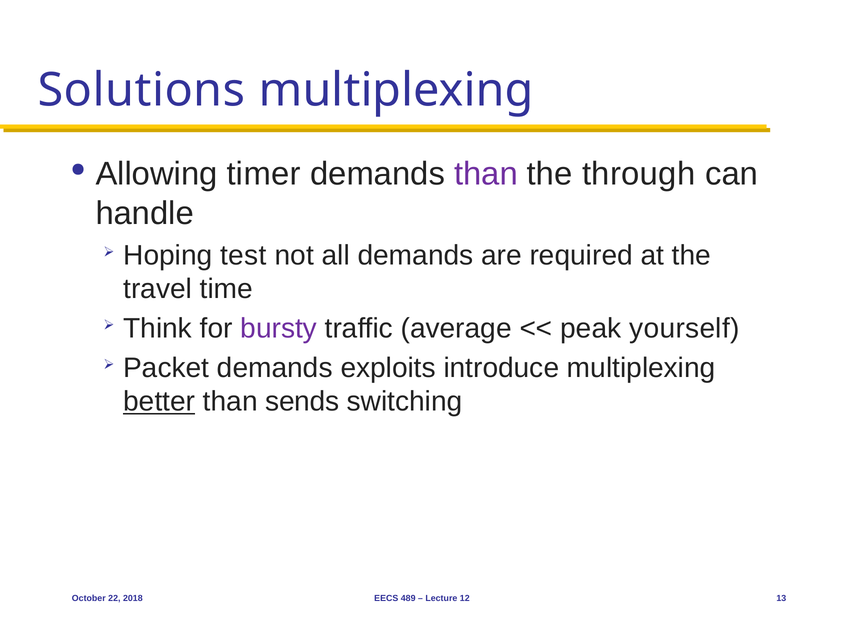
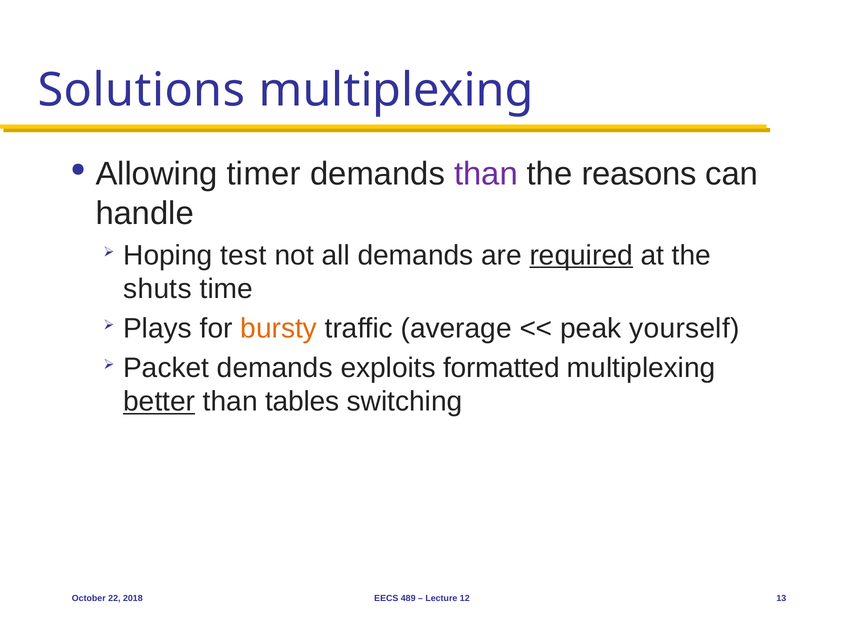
through: through -> reasons (639, 174)
required underline: none -> present (581, 255)
travel: travel -> shuts (157, 289)
Think: Think -> Plays (158, 328)
bursty colour: purple -> orange (279, 328)
introduce: introduce -> formatted (502, 368)
sends: sends -> tables (302, 402)
